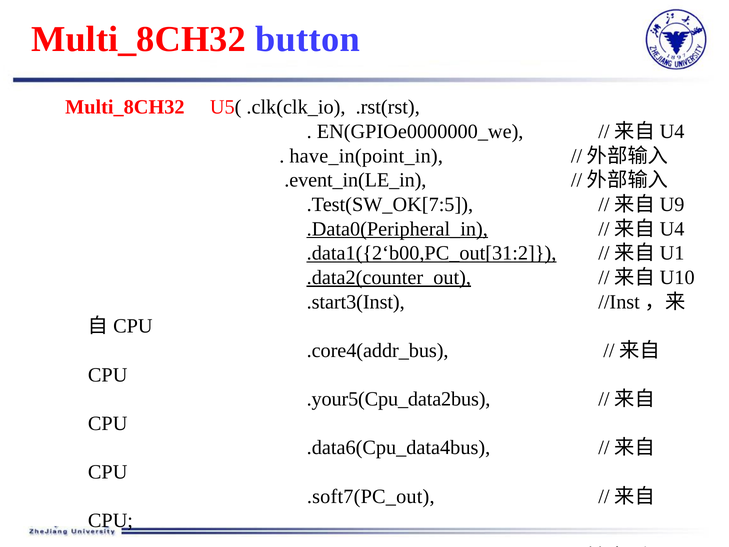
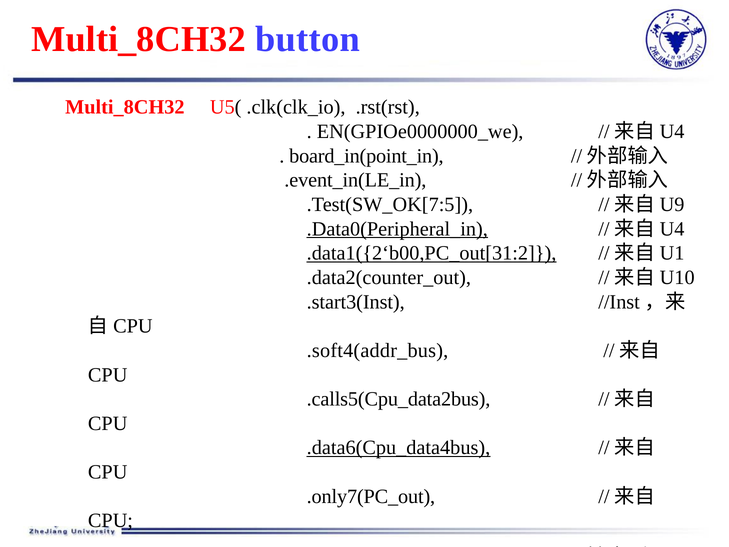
have_in(point_in: have_in(point_in -> board_in(point_in (366, 156)
.data2(counter_out underline: present -> none (389, 277)
.core4(addr_bus: .core4(addr_bus -> .soft4(addr_bus (377, 350)
.your5(Cpu_data2bus: .your5(Cpu_data2bus -> .calls5(Cpu_data2bus (399, 399)
.data6(Cpu_data4bus underline: none -> present (398, 448)
.soft7(PC_out: .soft7(PC_out -> .only7(PC_out (371, 496)
